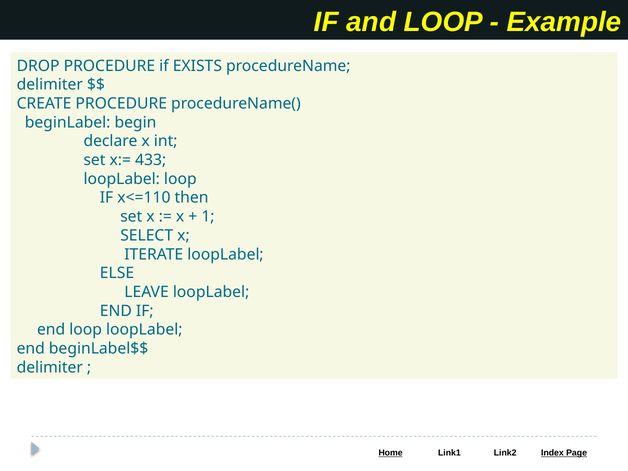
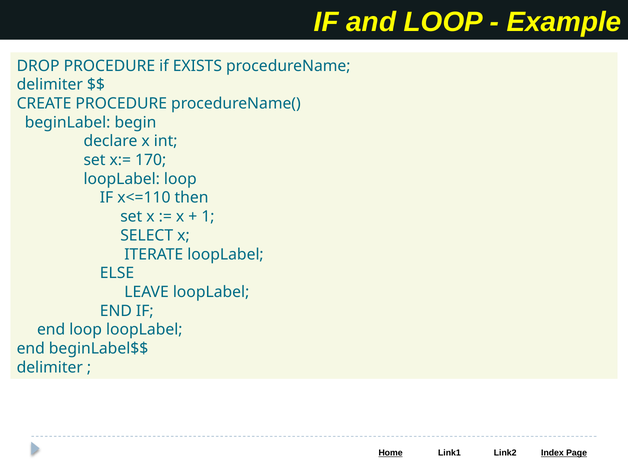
433: 433 -> 170 (151, 160)
